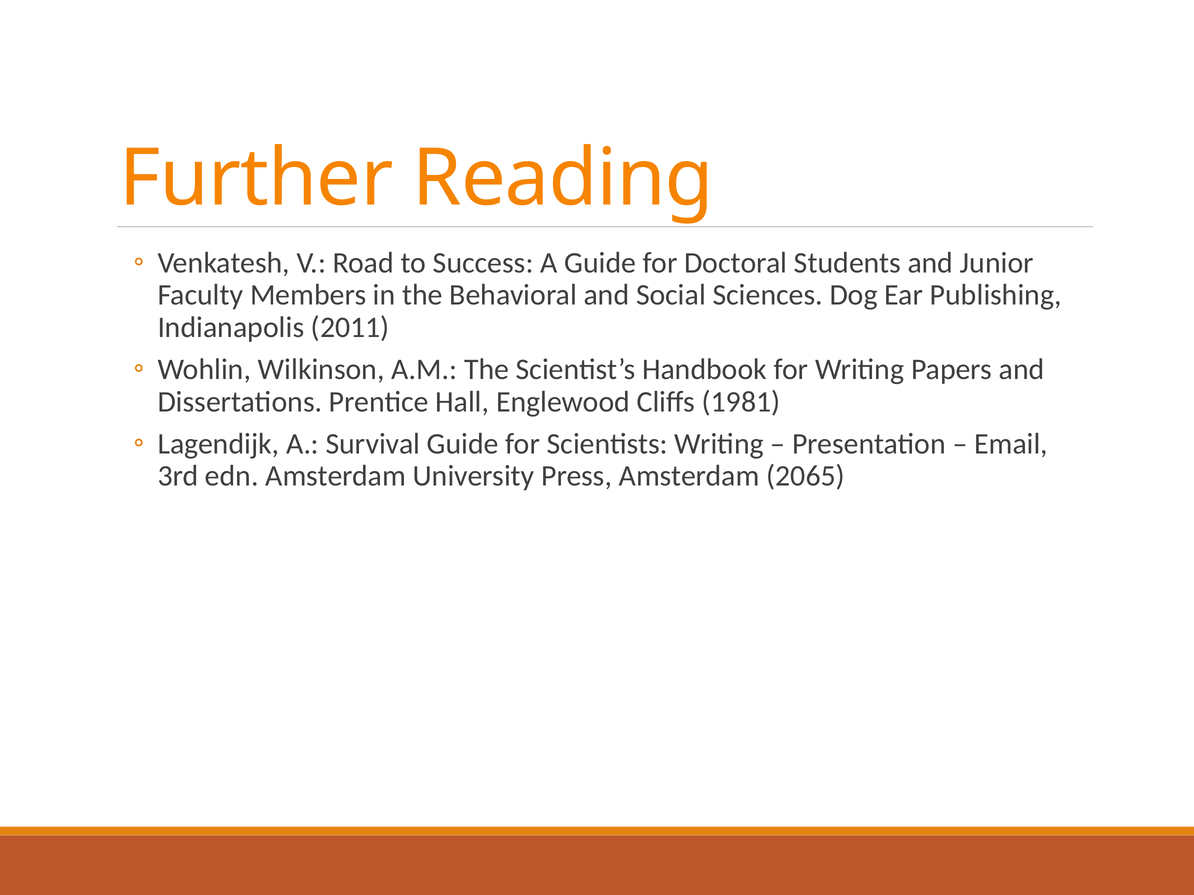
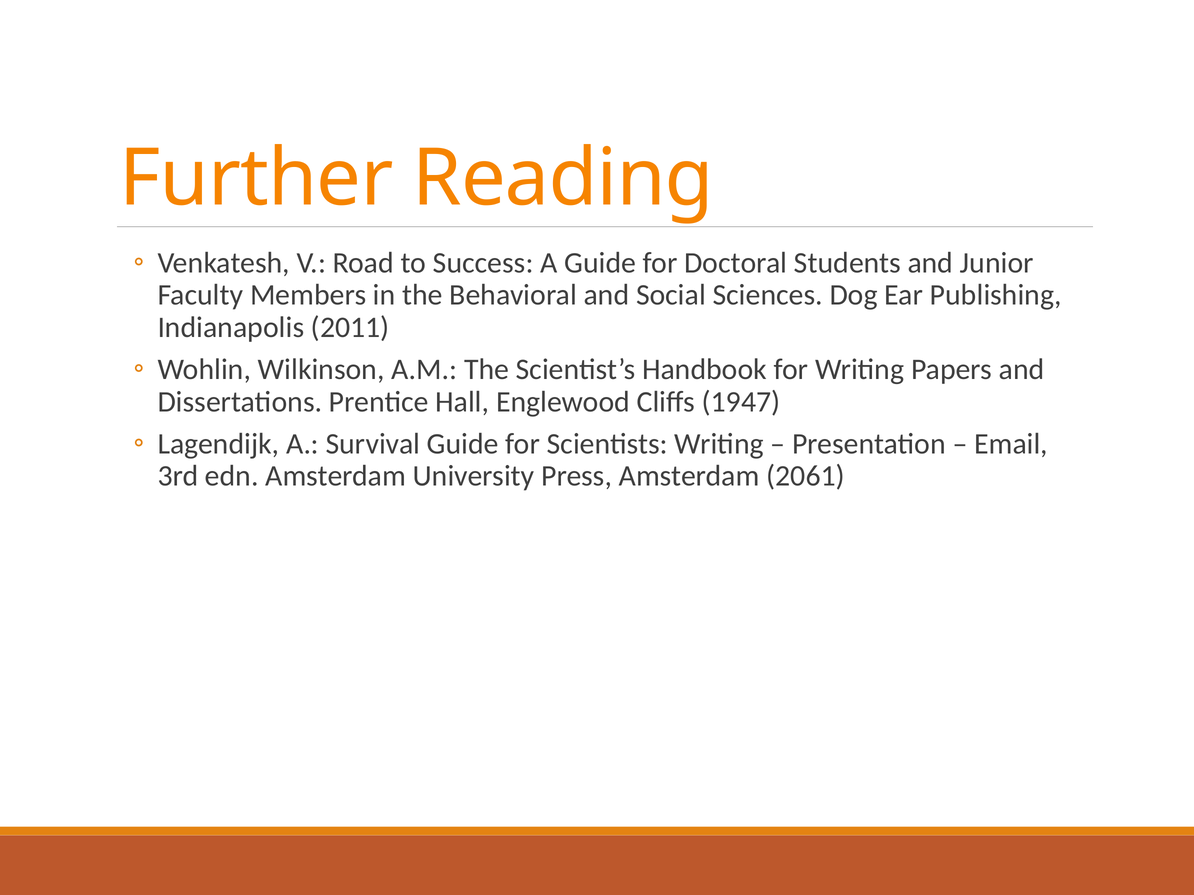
1981: 1981 -> 1947 (741, 402)
2065: 2065 -> 2061 (806, 476)
